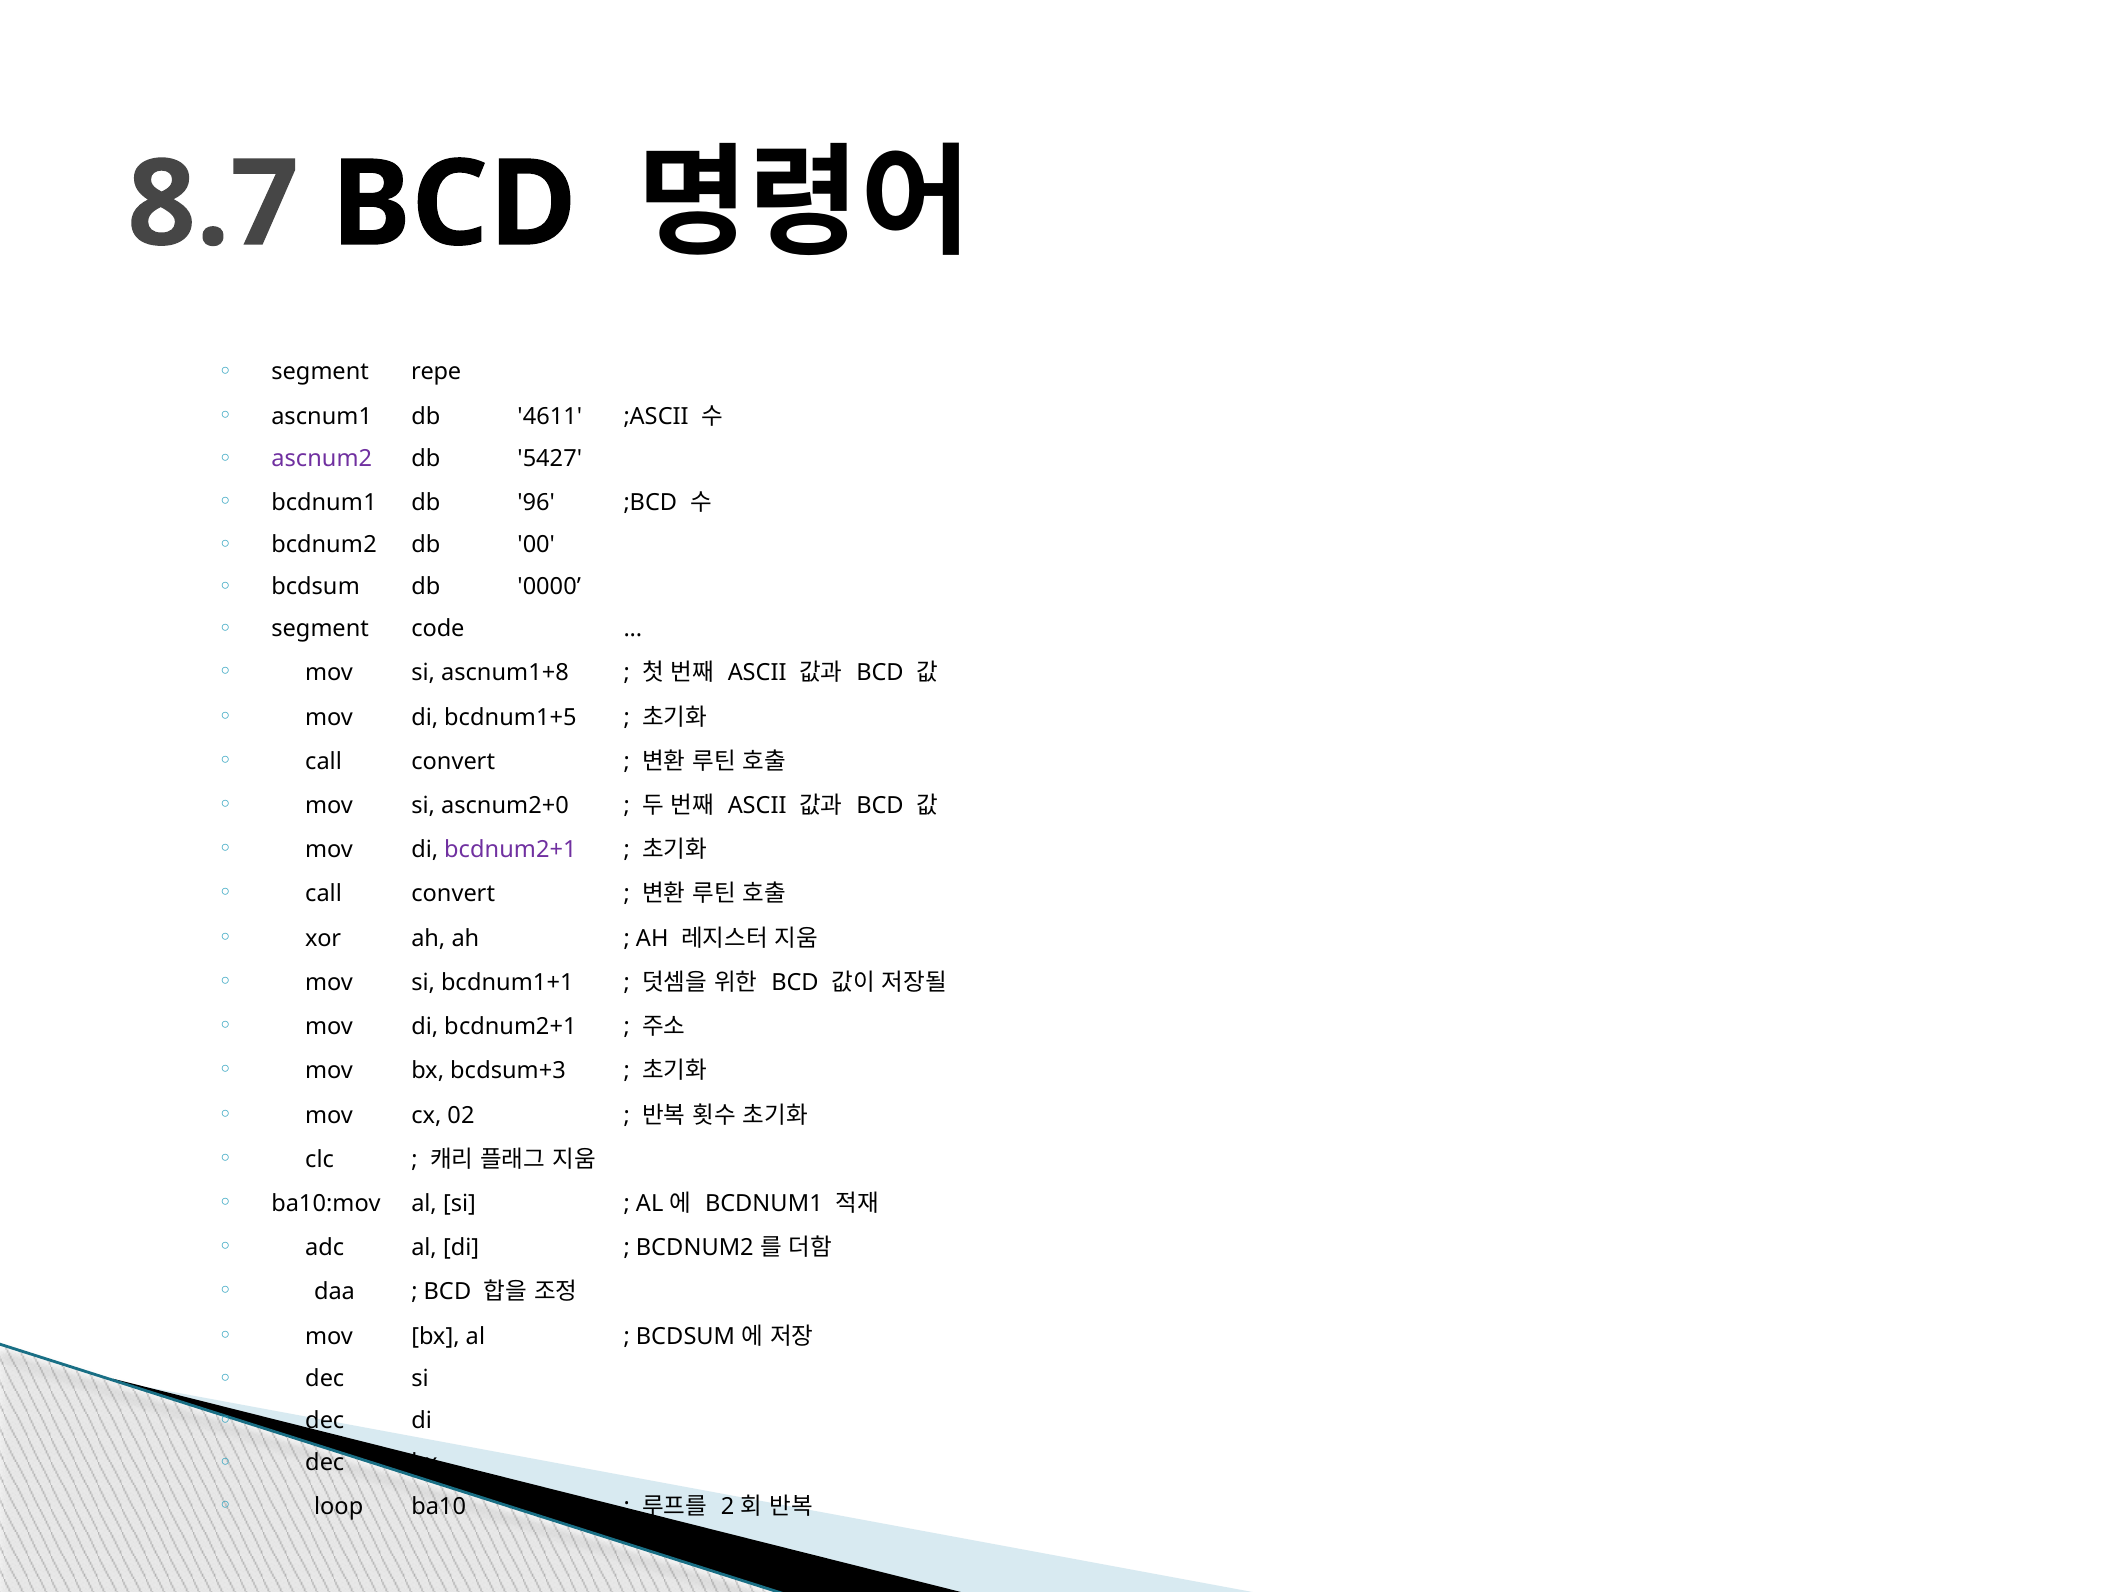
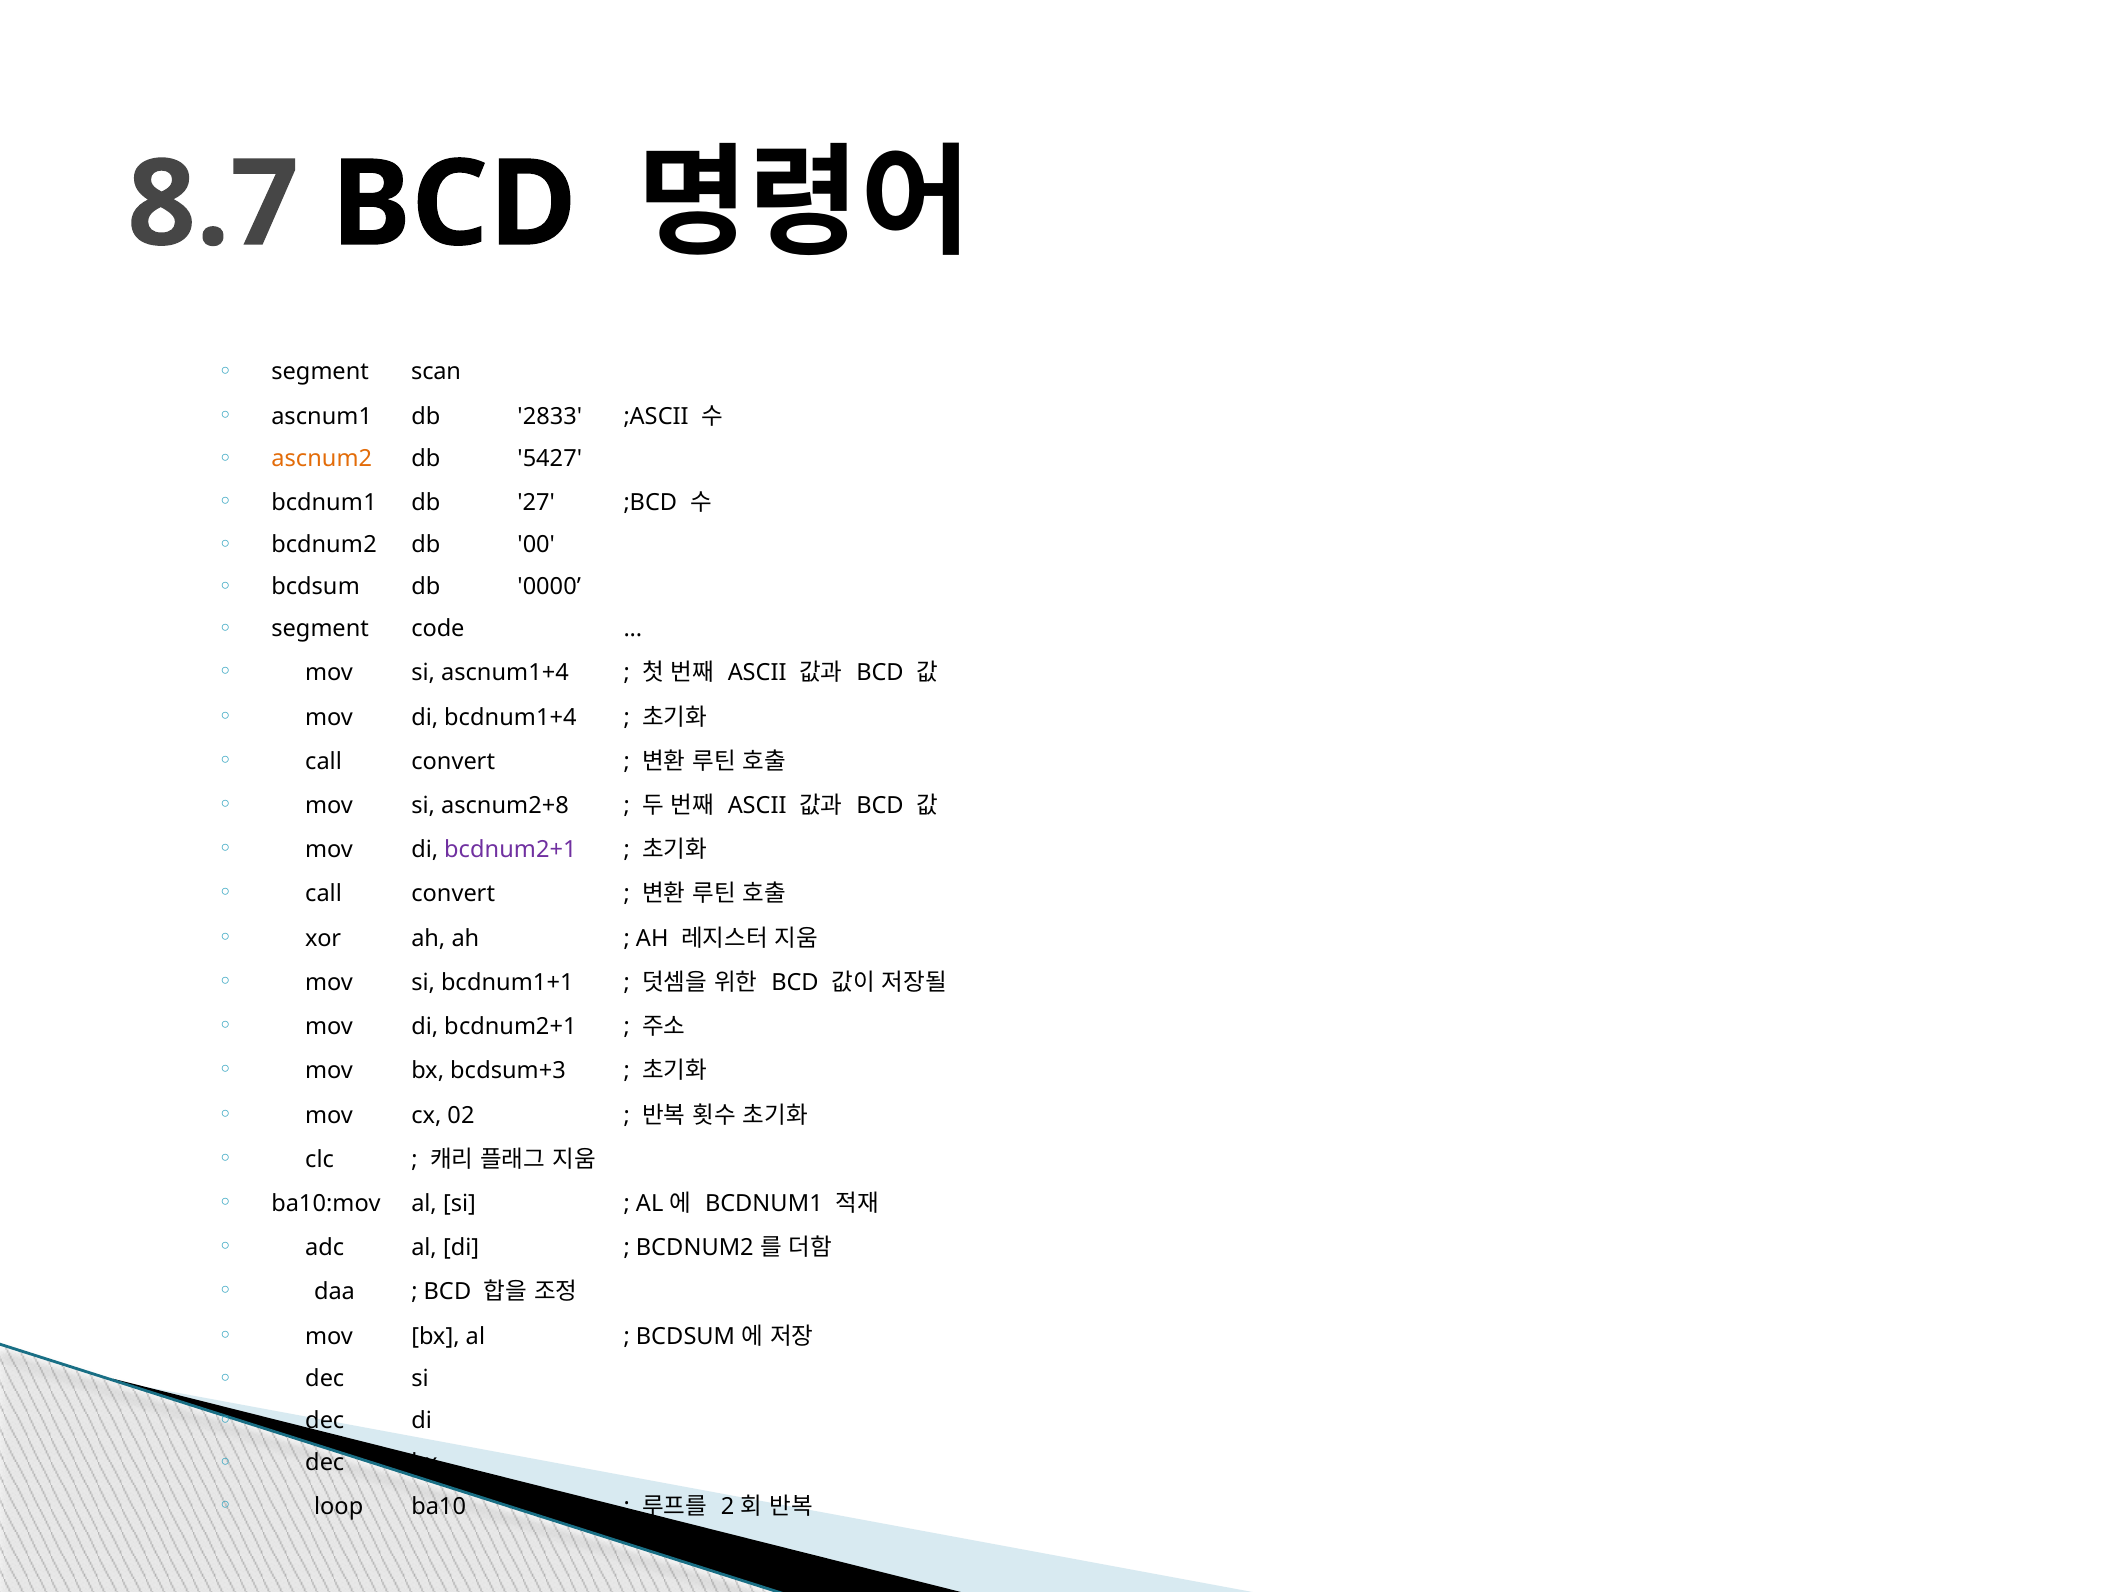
repe: repe -> scan (436, 372)
4611: 4611 -> 2833 (550, 416)
ascnum2 colour: purple -> orange (322, 458)
96: 96 -> 27 (536, 503)
ascnum1+8: ascnum1+8 -> ascnum1+4 (505, 673)
bcdnum1+5: bcdnum1+5 -> bcdnum1+4 (510, 717)
ascnum2+0: ascnum2+0 -> ascnum2+8 (505, 806)
